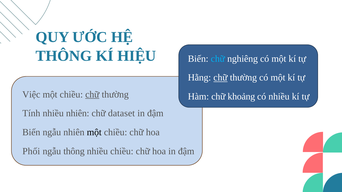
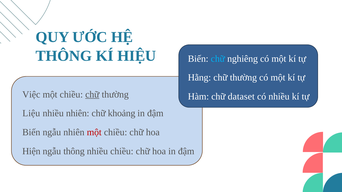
chữ underline: present -> none (220, 78)
khoảng: khoảng -> dataset (241, 97)
Tính: Tính -> Liệu (31, 114)
dataset: dataset -> khoảng (122, 114)
một colour: black -> red (94, 133)
Phối: Phối -> Hiện (31, 152)
